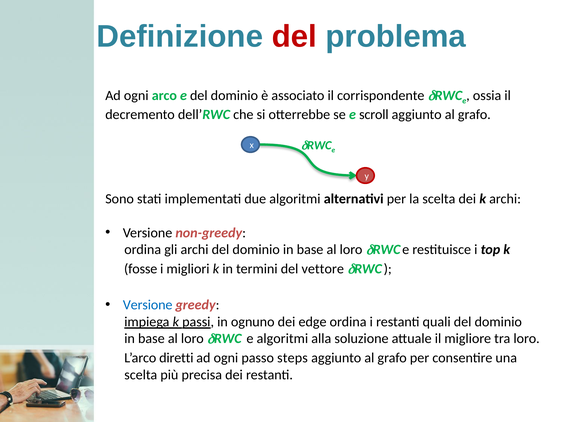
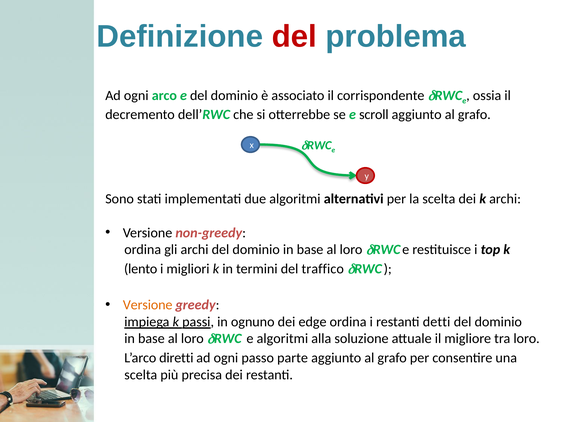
fosse: fosse -> lento (141, 269)
vettore: vettore -> traffico (323, 269)
Versione colour: blue -> orange (148, 305)
quali: quali -> detti (437, 322)
steps: steps -> parte (293, 358)
